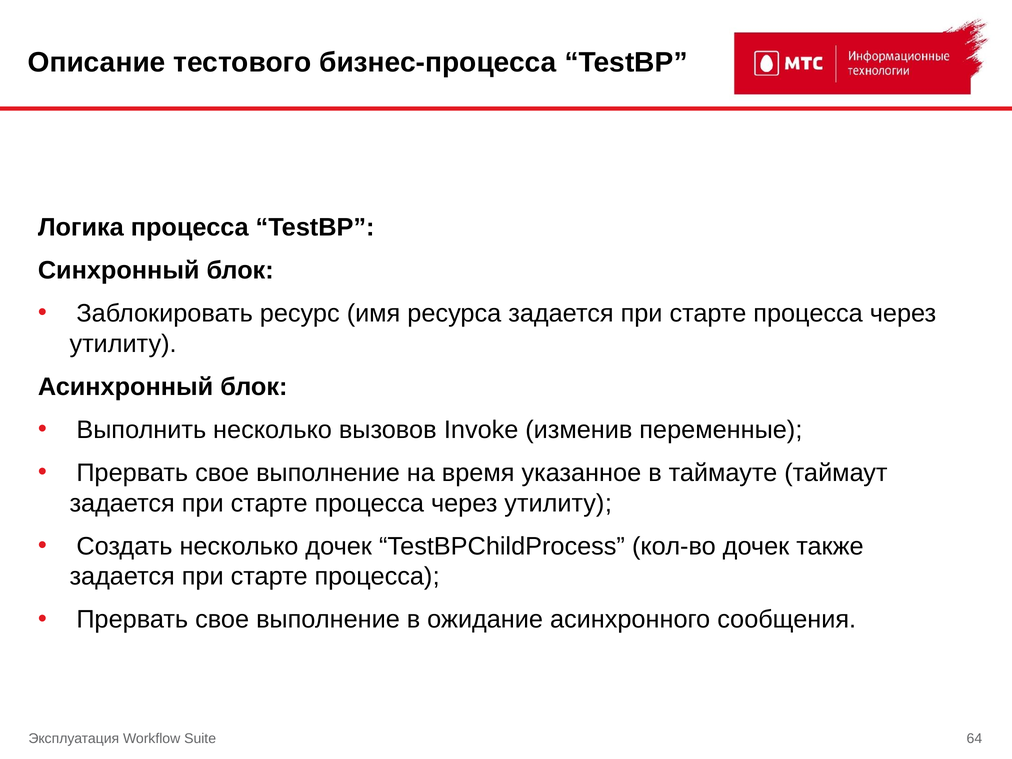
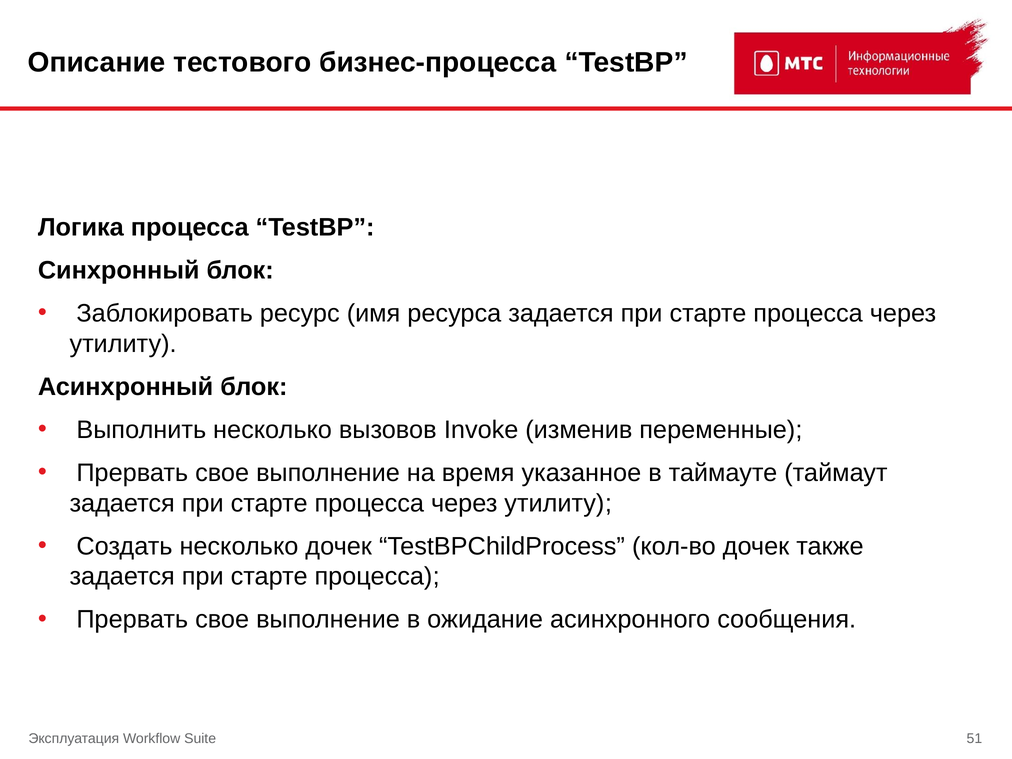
64: 64 -> 51 (974, 739)
